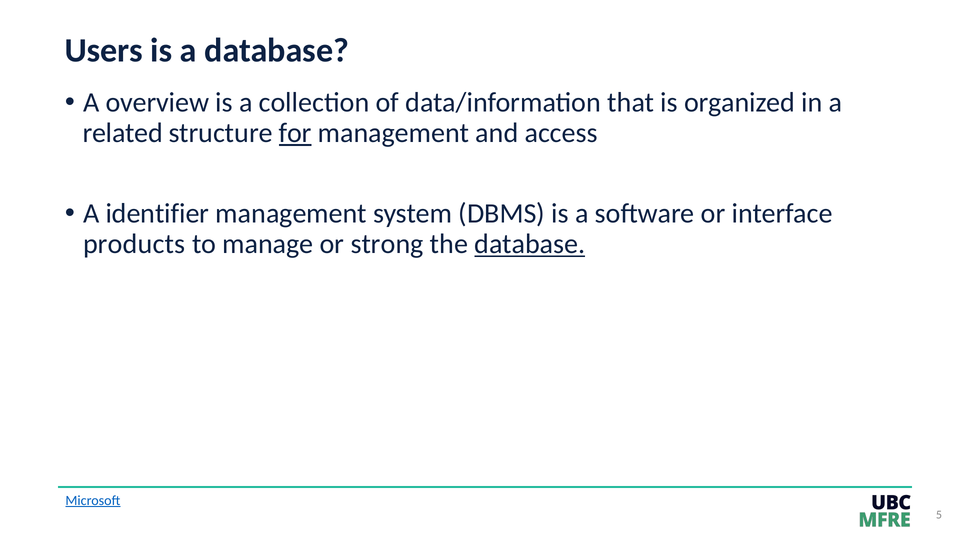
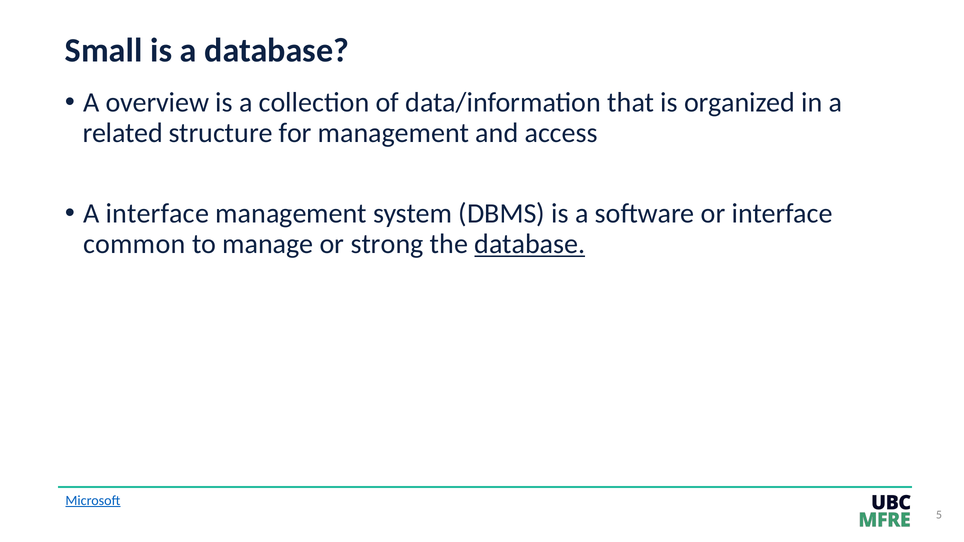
Users: Users -> Small (104, 51)
for underline: present -> none (295, 133)
A identifier: identifier -> interface (157, 214)
products: products -> common (134, 244)
